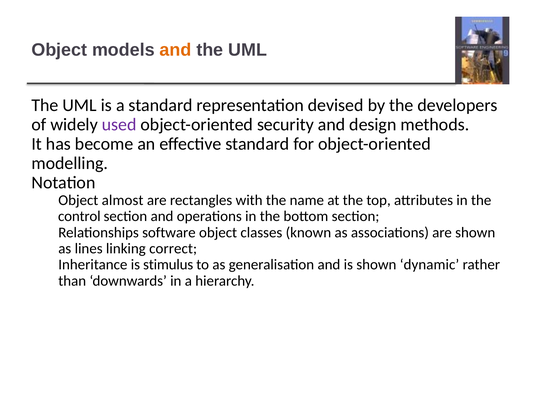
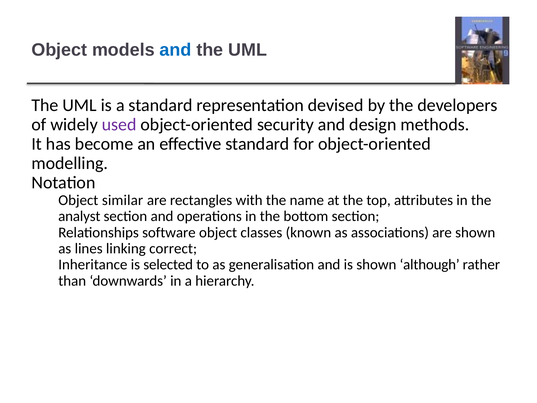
and colour: orange -> blue (176, 50)
almost: almost -> similar (123, 200)
control: control -> analyst (79, 216)
stimulus: stimulus -> selected (168, 265)
dynamic: dynamic -> although (430, 265)
